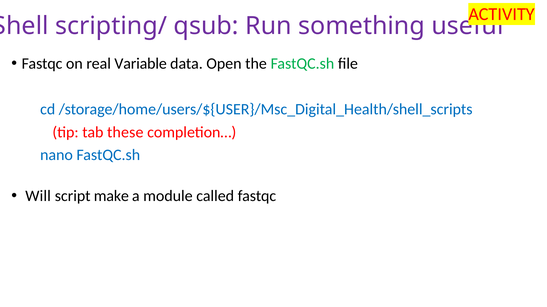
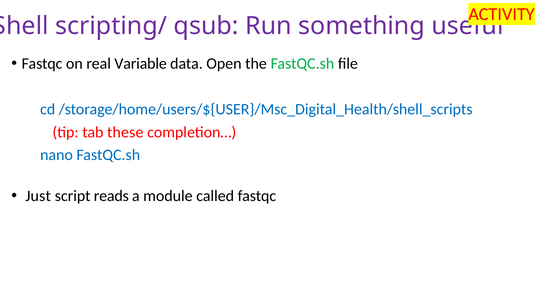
Will: Will -> Just (38, 196)
make: make -> reads (111, 196)
